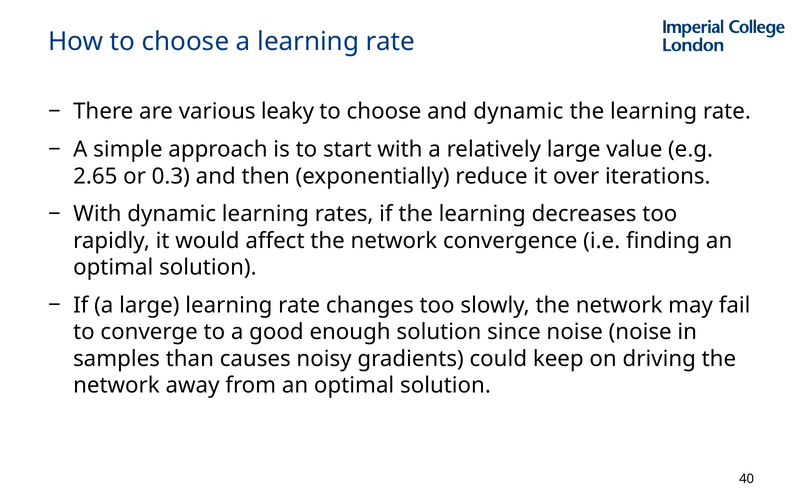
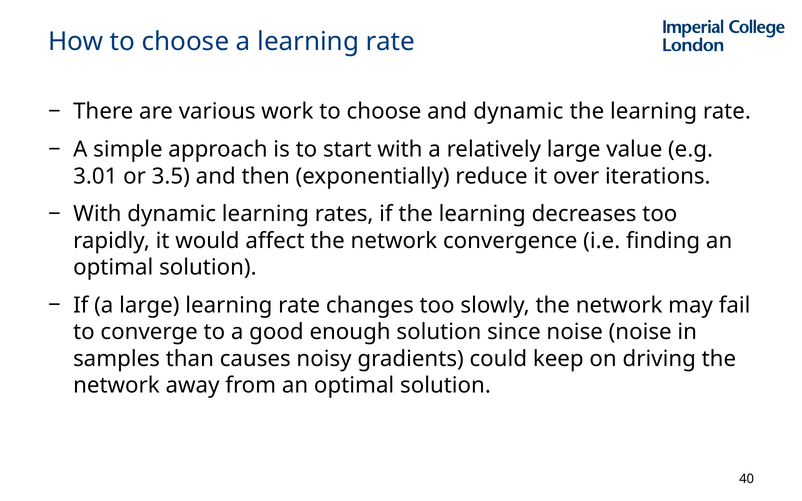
leaky: leaky -> work (287, 112)
2.65: 2.65 -> 3.01 (95, 176)
0.3: 0.3 -> 3.5 (171, 176)
